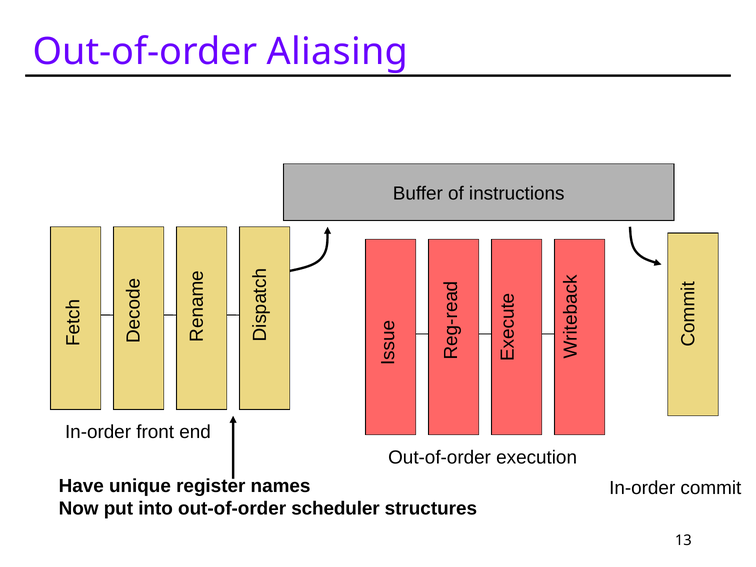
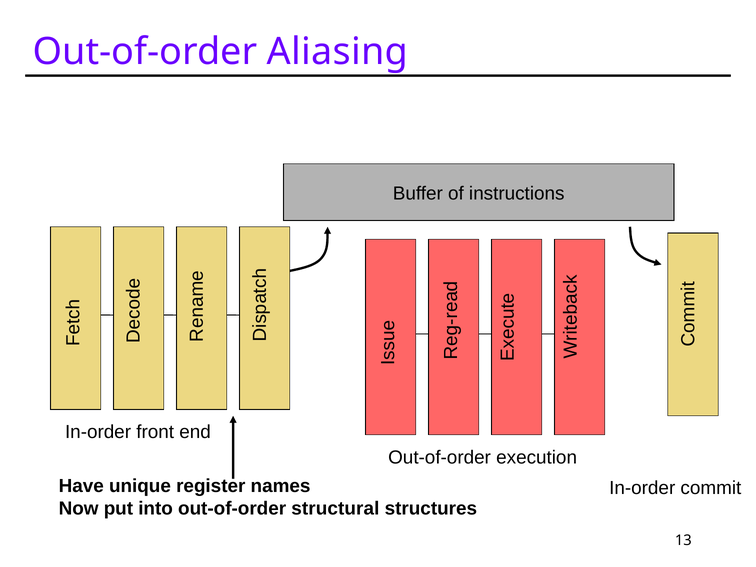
scheduler: scheduler -> structural (335, 509)
